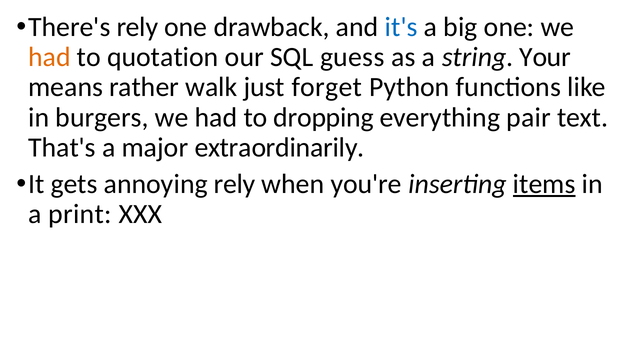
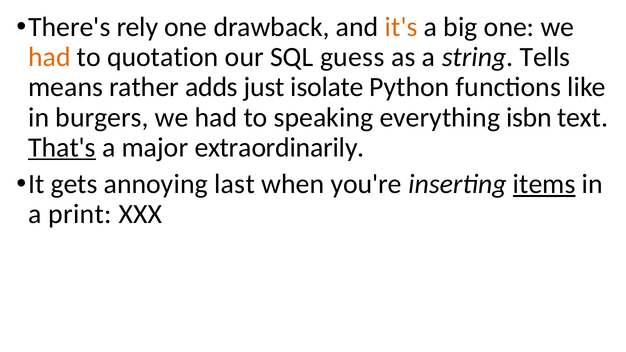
it's colour: blue -> orange (401, 27)
Your: Your -> Tells (545, 57)
walk: walk -> adds (211, 87)
forget: forget -> isolate (327, 87)
dropping: dropping -> speaking (323, 117)
pair: pair -> isbn (529, 117)
That's underline: none -> present (62, 147)
annoying rely: rely -> last (234, 184)
